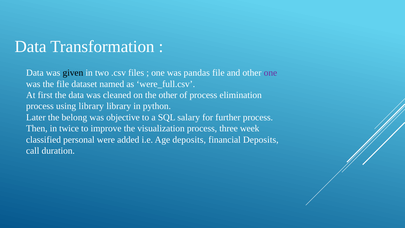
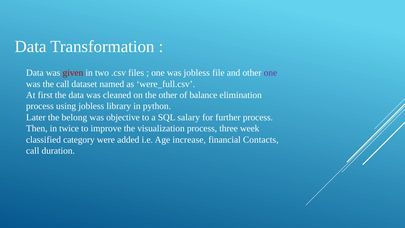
given colour: black -> red (73, 73)
was pandas: pandas -> jobless (197, 73)
the file: file -> call (63, 84)
of process: process -> balance (203, 95)
using library: library -> jobless (91, 106)
personal: personal -> category (79, 139)
Age deposits: deposits -> increase (189, 139)
financial Deposits: Deposits -> Contacts (261, 139)
